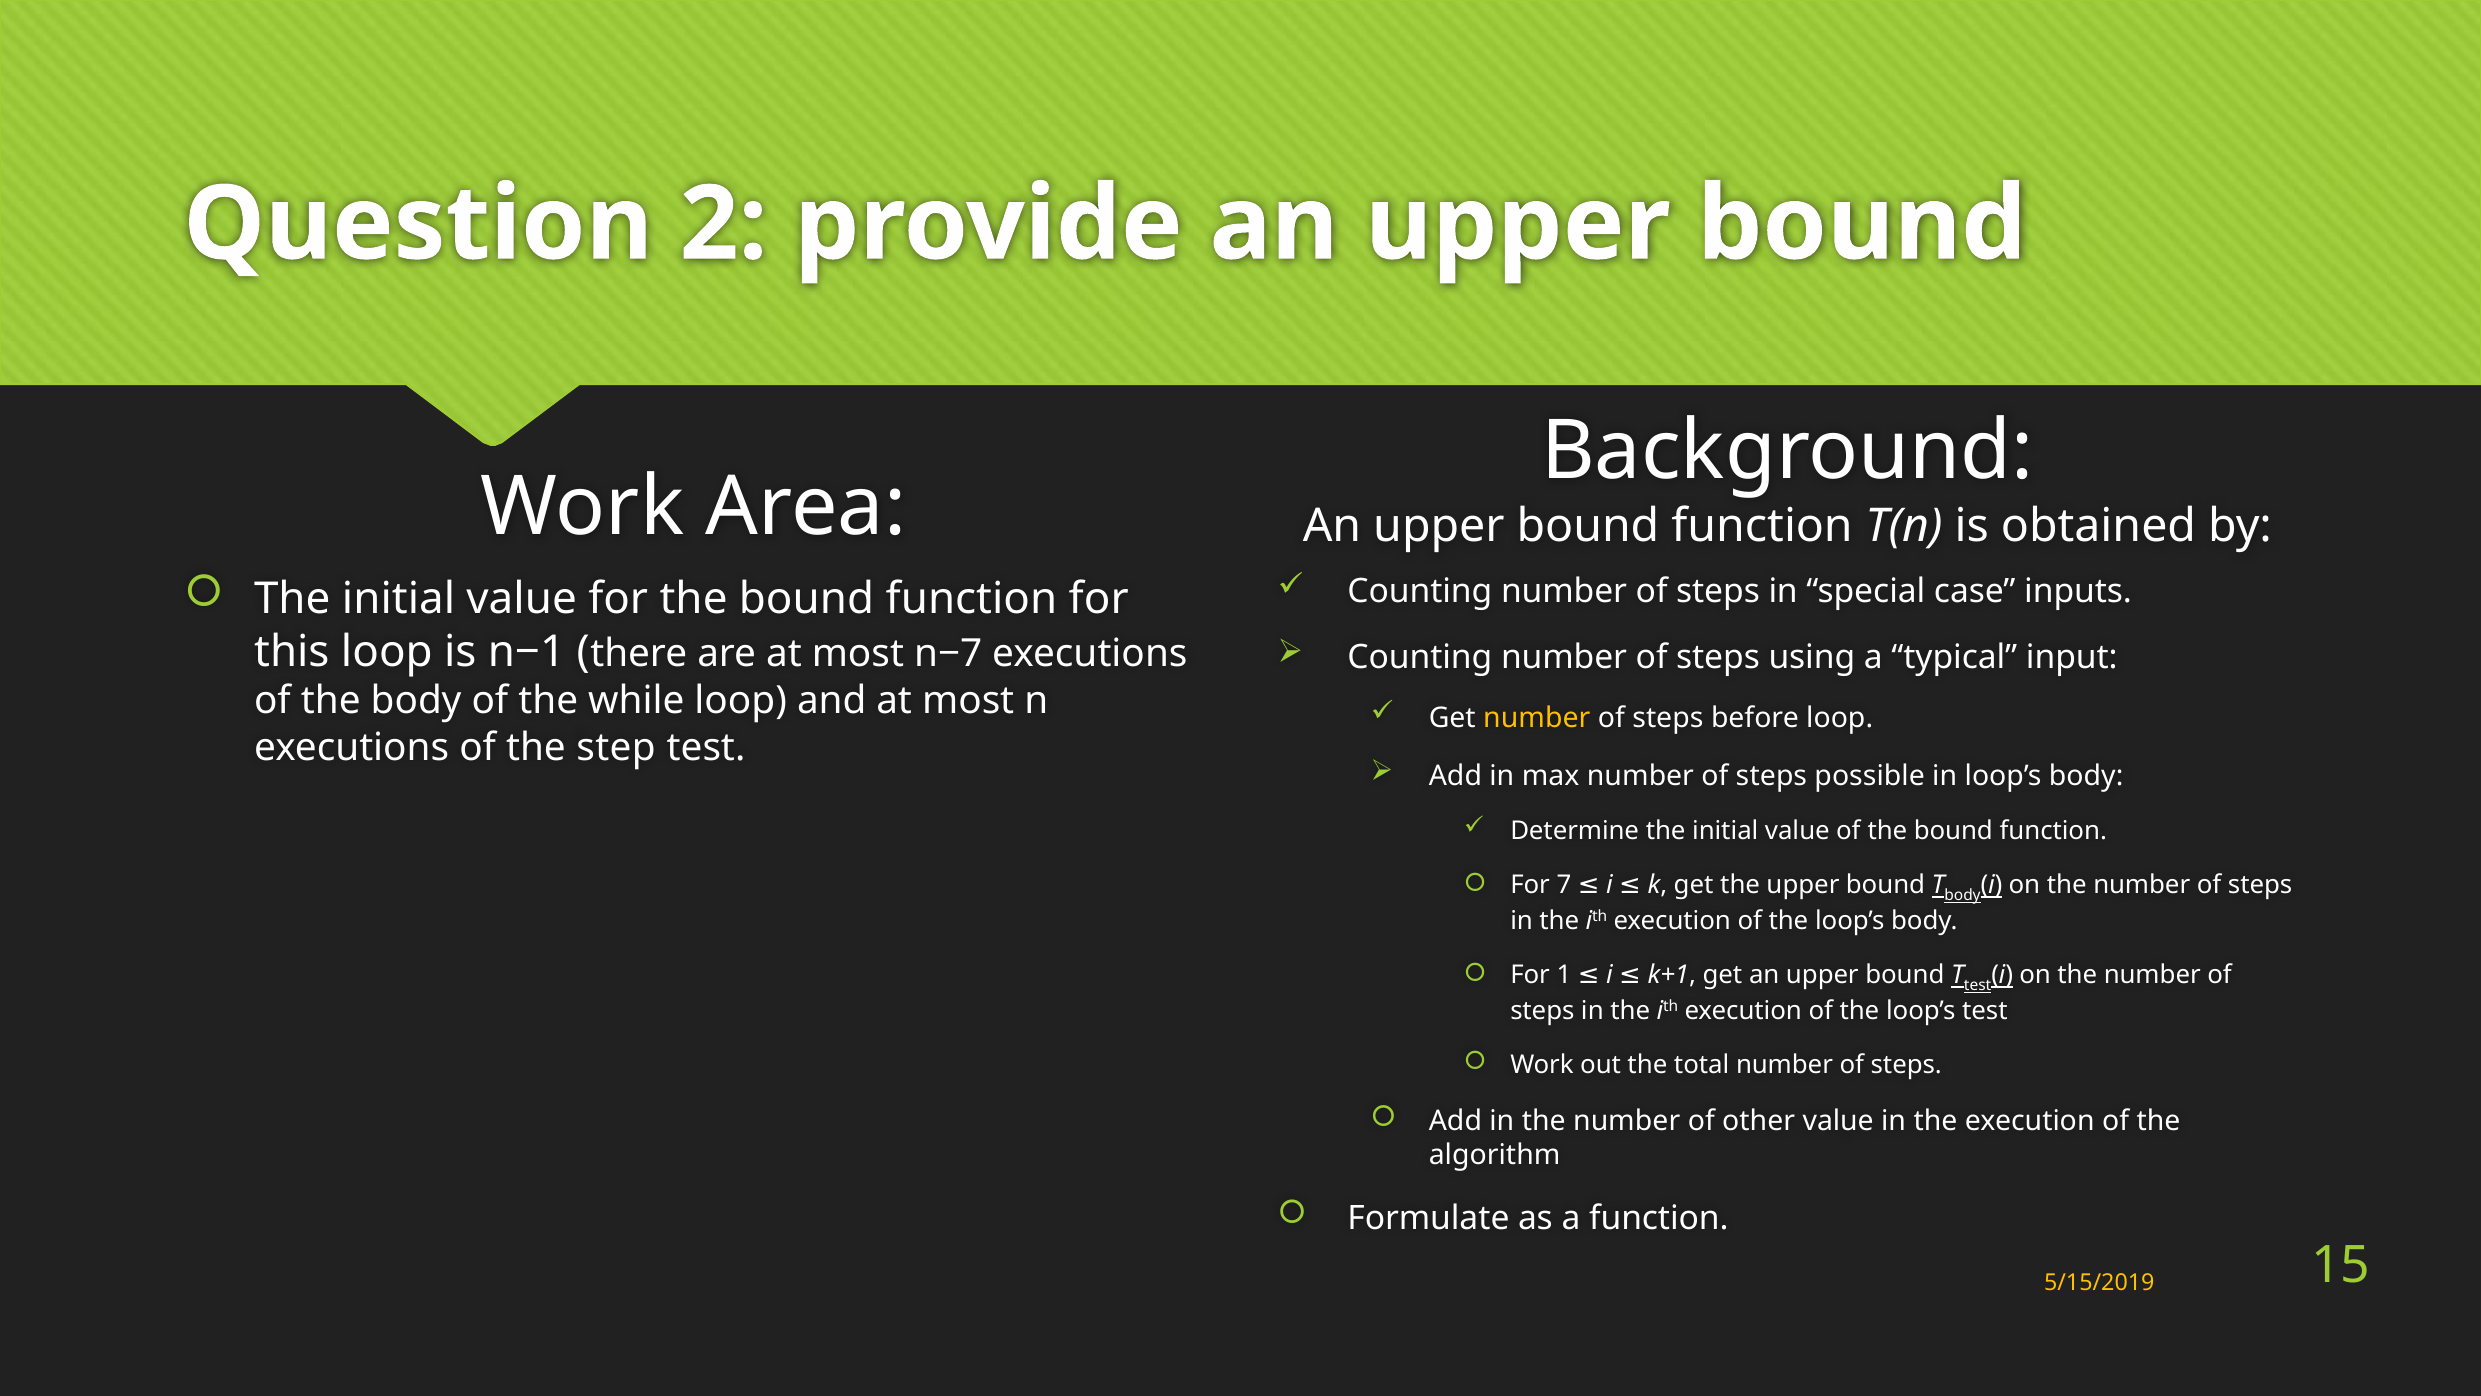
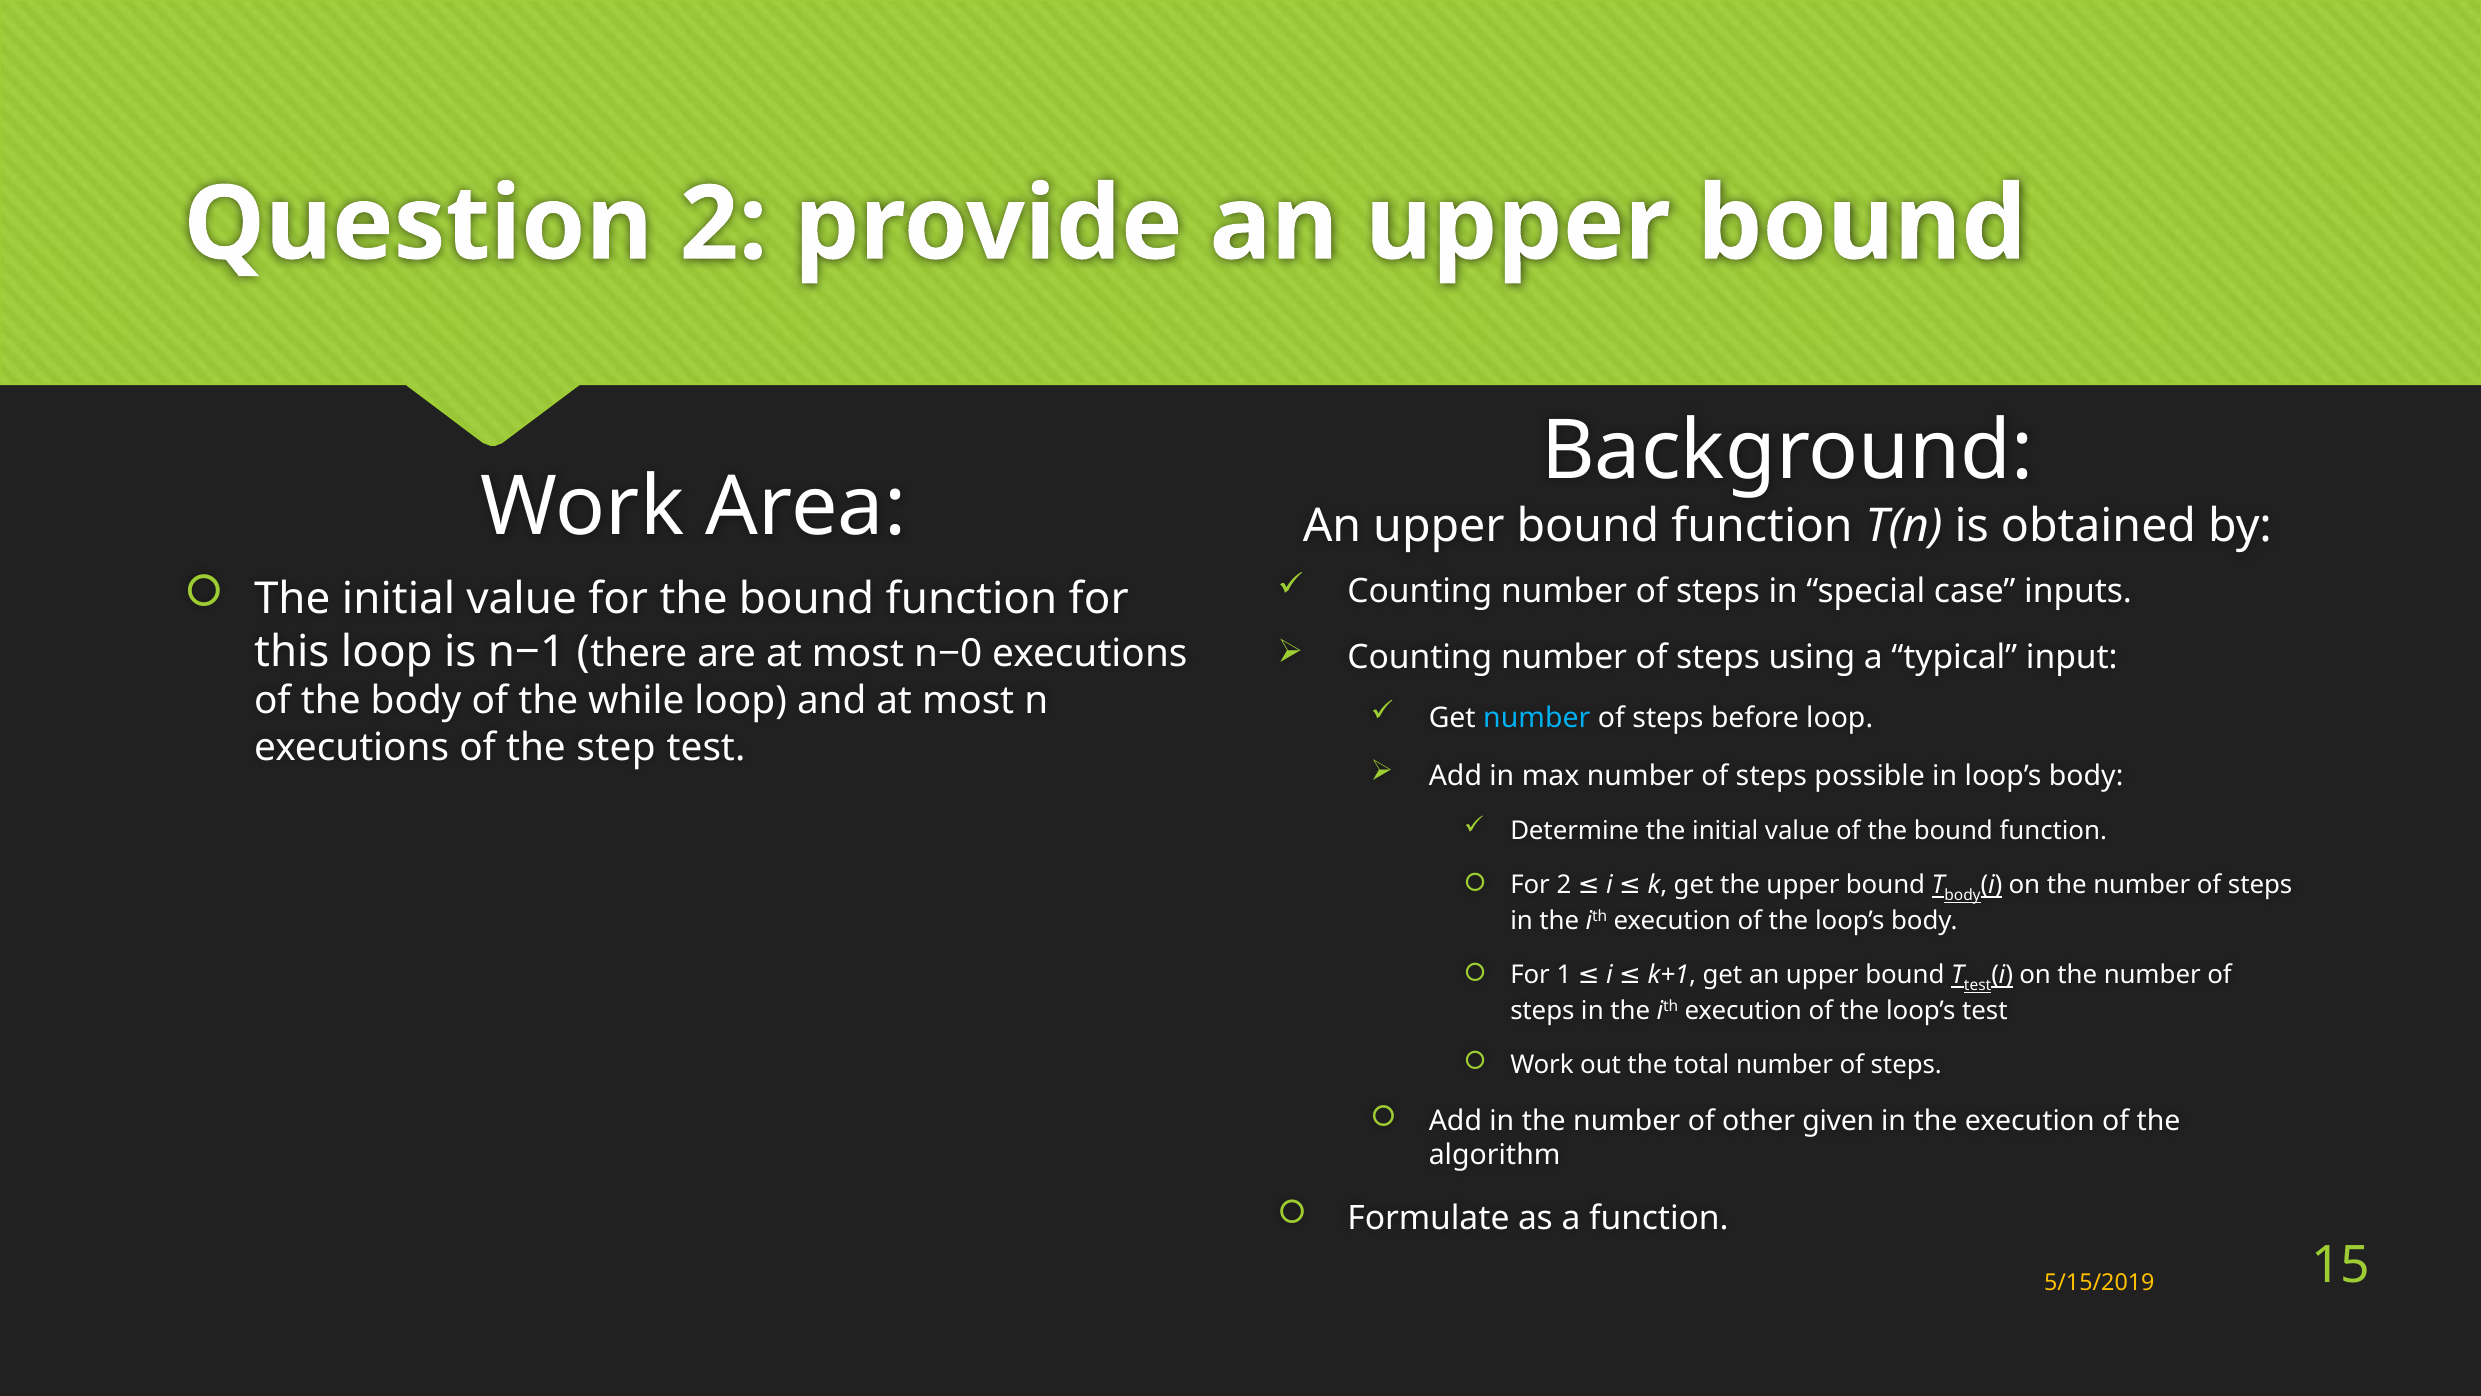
n−7: n−7 -> n−0 (948, 653)
number colour: yellow -> light blue (1537, 718)
For 7: 7 -> 2 (1564, 885)
other value: value -> given (1838, 1121)
